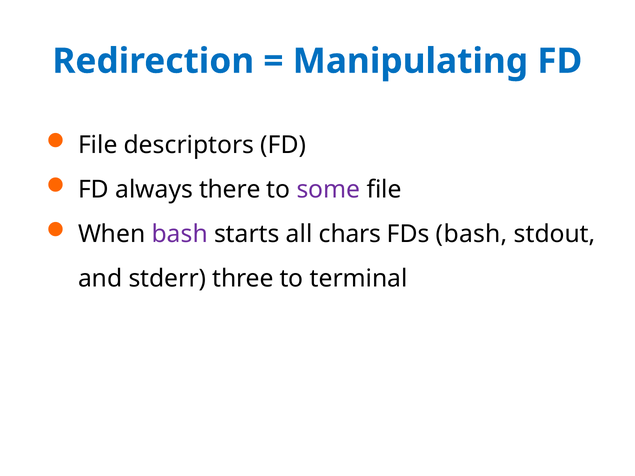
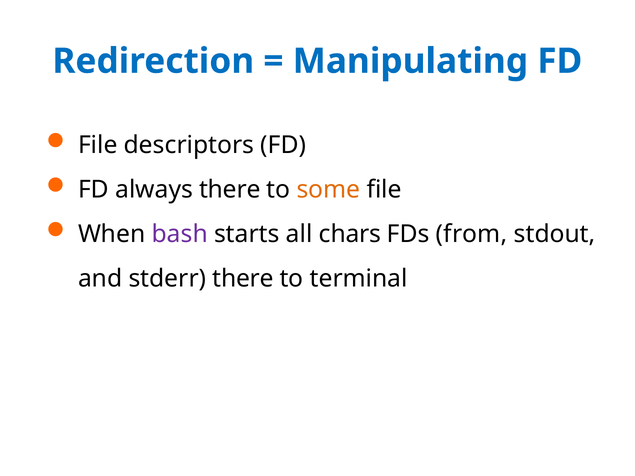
some colour: purple -> orange (328, 190)
FDs bash: bash -> from (472, 234)
stderr three: three -> there (243, 279)
